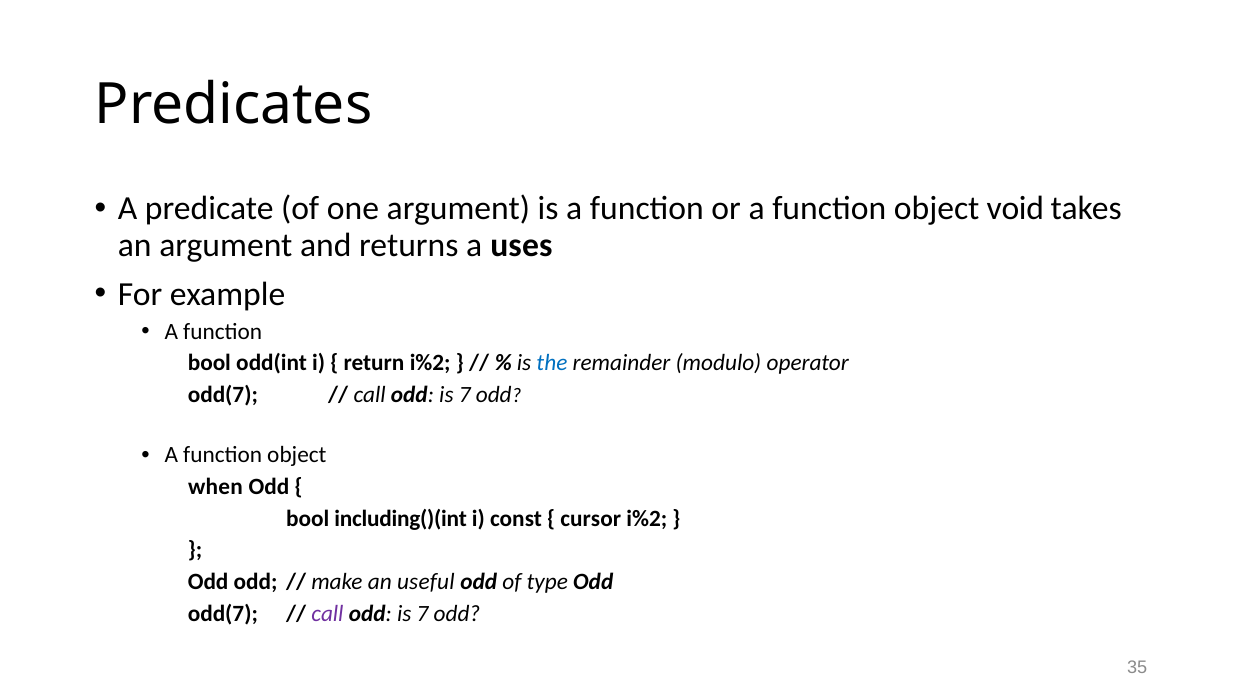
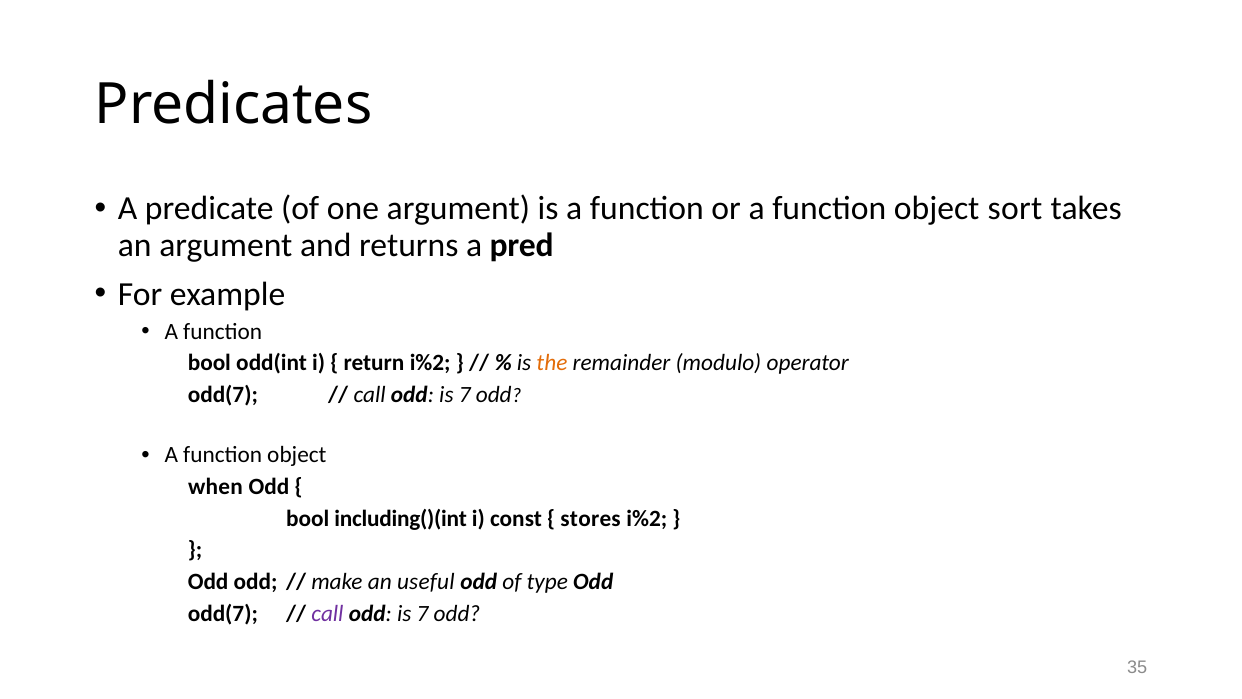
void: void -> sort (1015, 209)
uses: uses -> pred (522, 245)
the colour: blue -> orange (552, 363)
cursor: cursor -> stores (591, 518)
